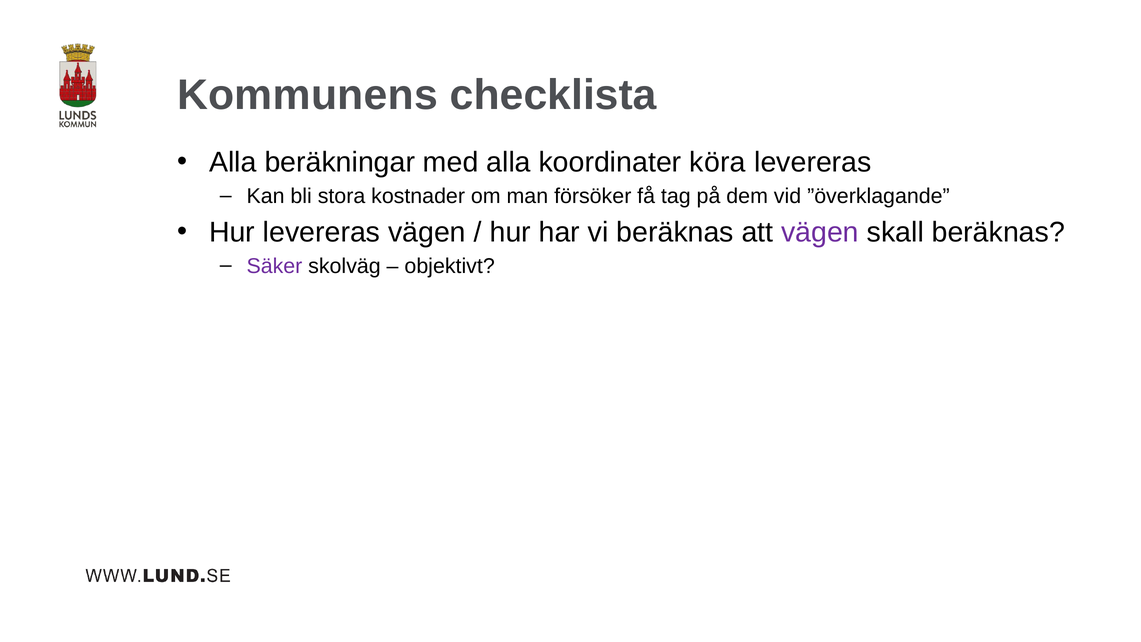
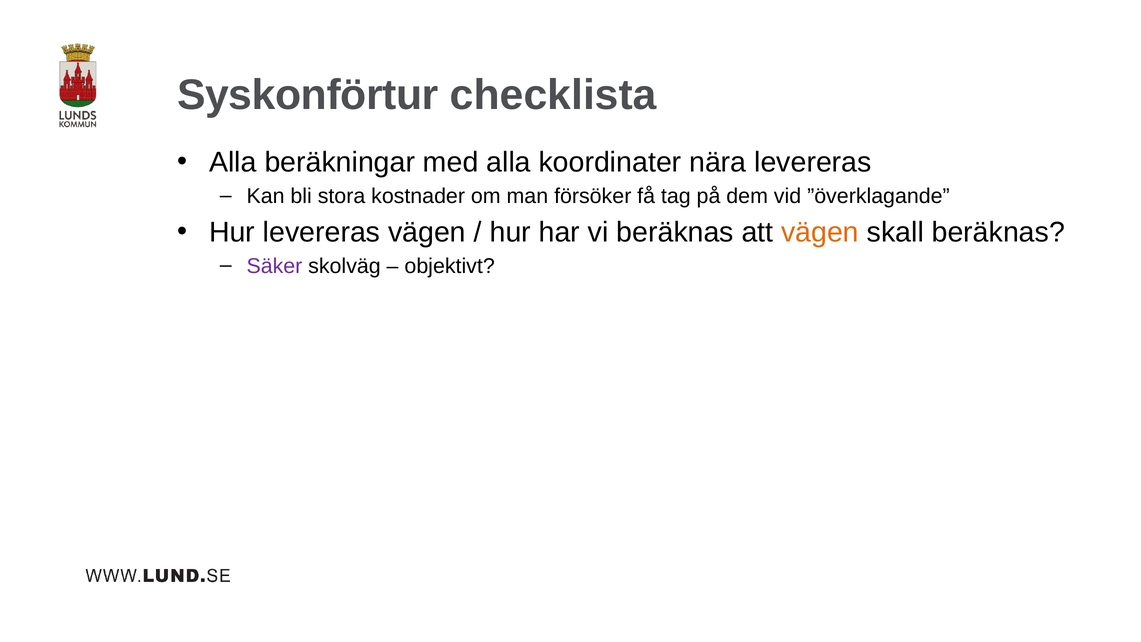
Kommunens: Kommunens -> Syskonförtur (308, 95)
köra: köra -> nära (718, 162)
vägen colour: purple -> orange (820, 232)
